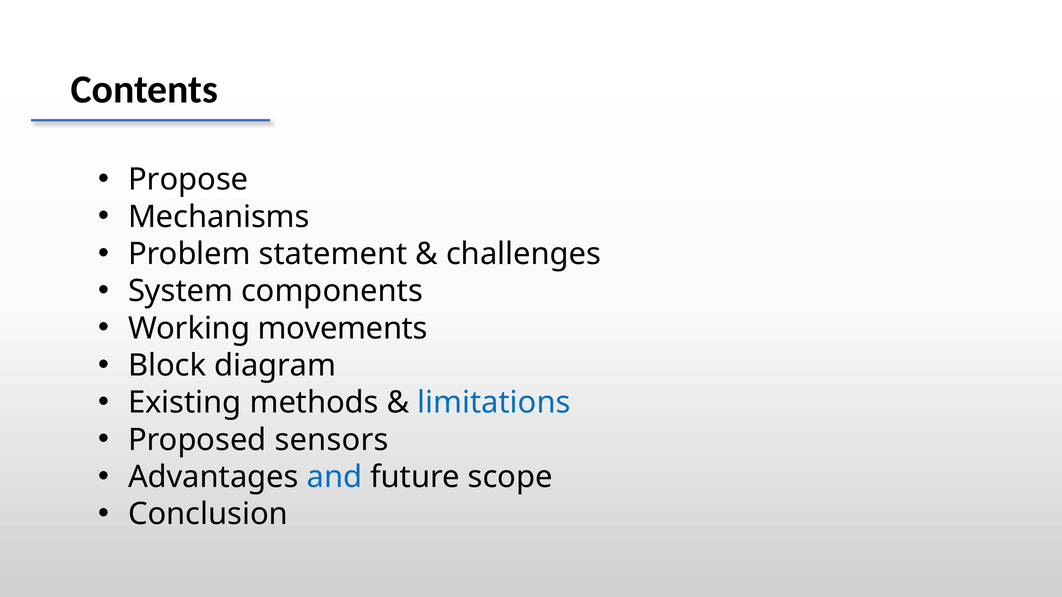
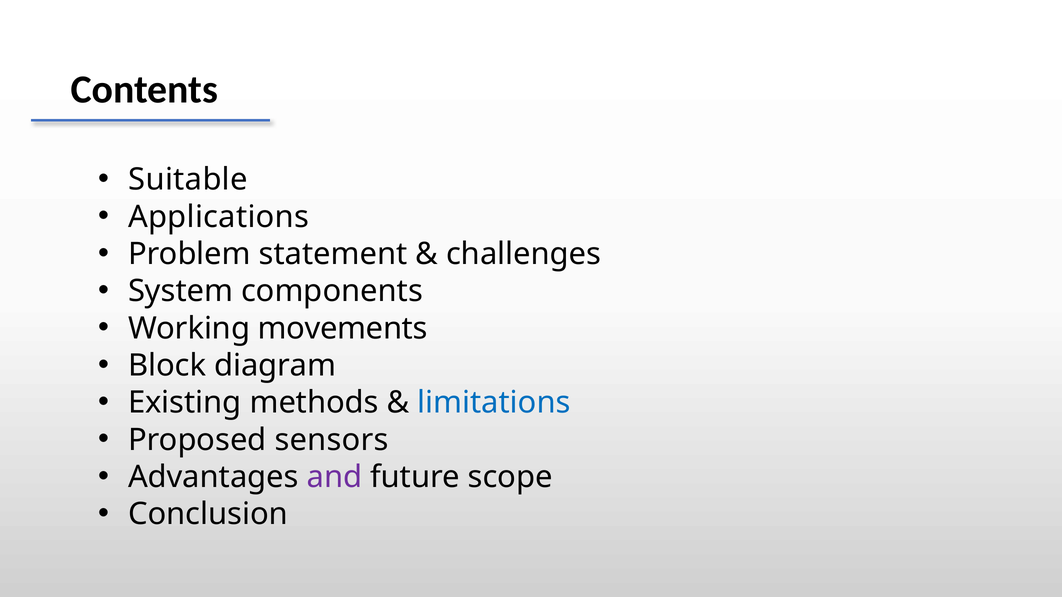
Propose: Propose -> Suitable (188, 180)
Mechanisms: Mechanisms -> Applications (219, 217)
and colour: blue -> purple (334, 477)
